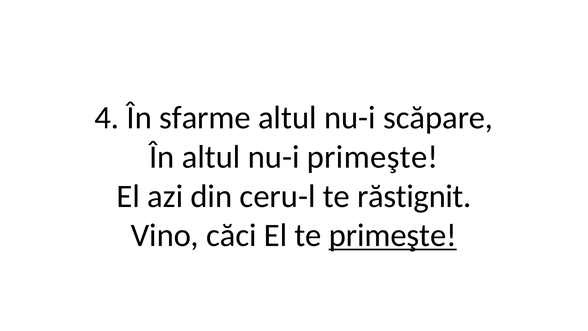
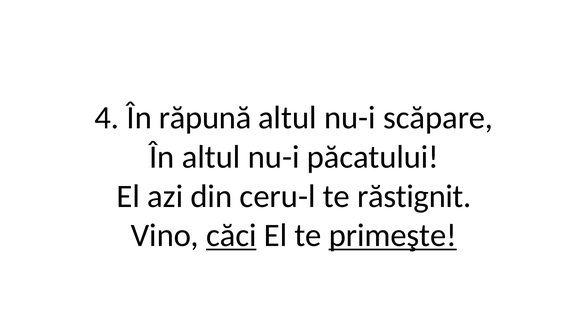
sfarme: sfarme -> răpună (205, 118)
nu-i primeşte: primeşte -> păcatului (373, 157)
căci underline: none -> present (231, 235)
